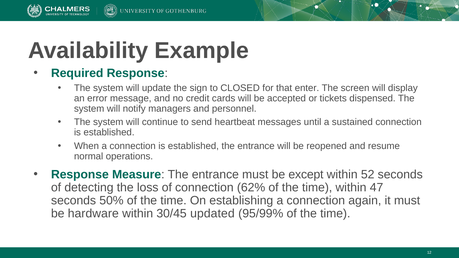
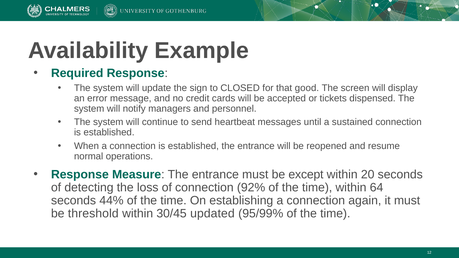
enter: enter -> good (307, 88)
52: 52 -> 20 (368, 174)
62%: 62% -> 92% (251, 188)
47: 47 -> 64 (377, 188)
50%: 50% -> 44% (111, 201)
hardware: hardware -> threshold (93, 214)
